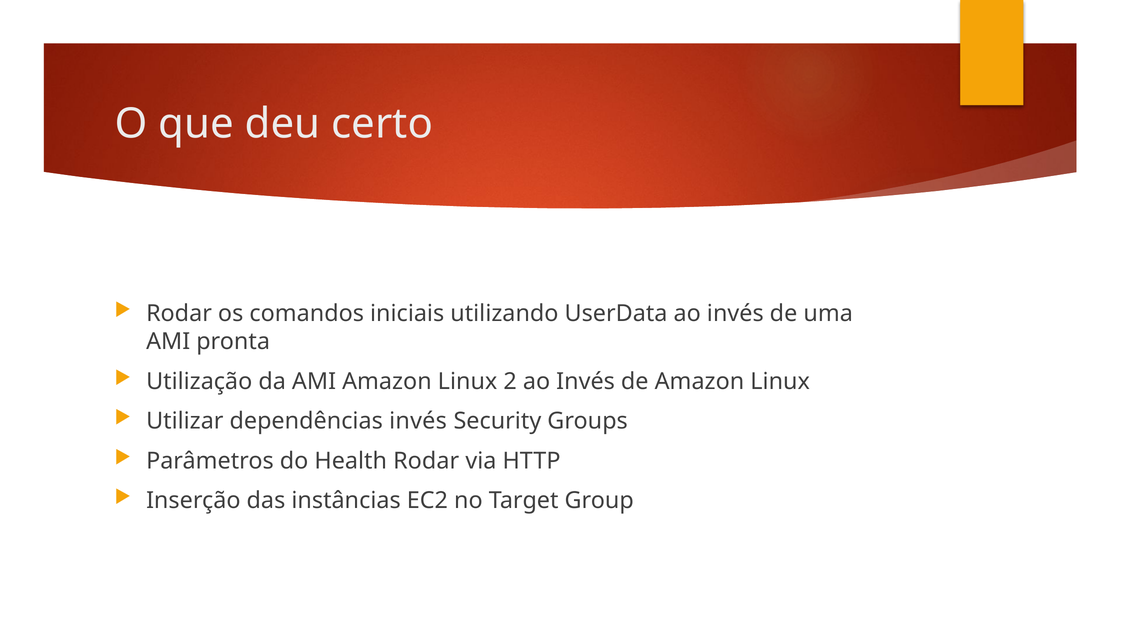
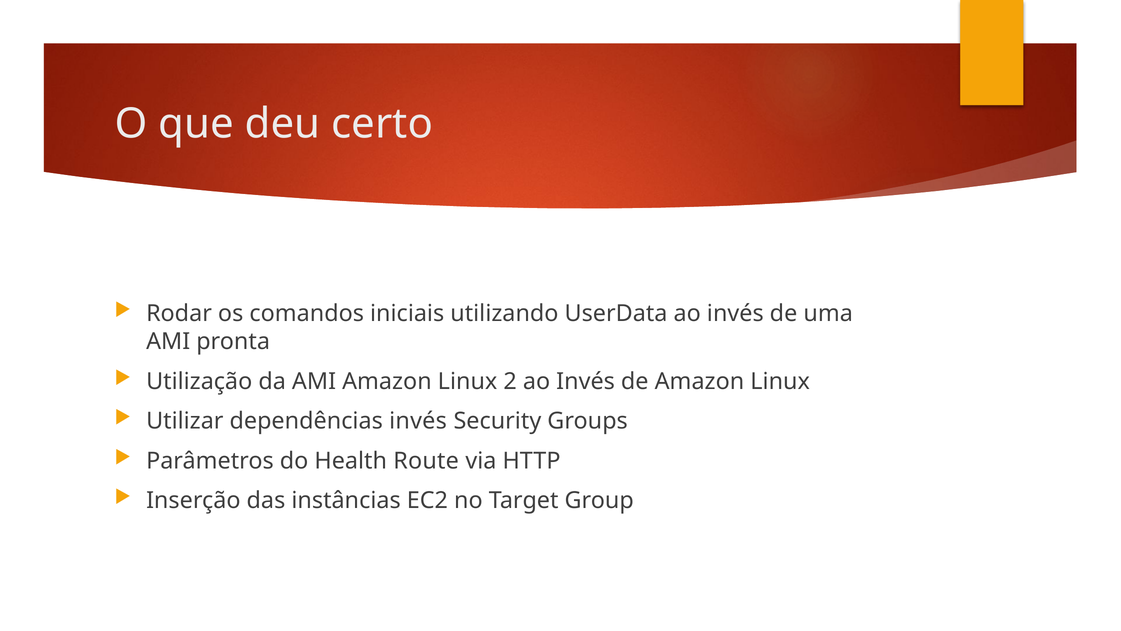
Health Rodar: Rodar -> Route (426, 460)
